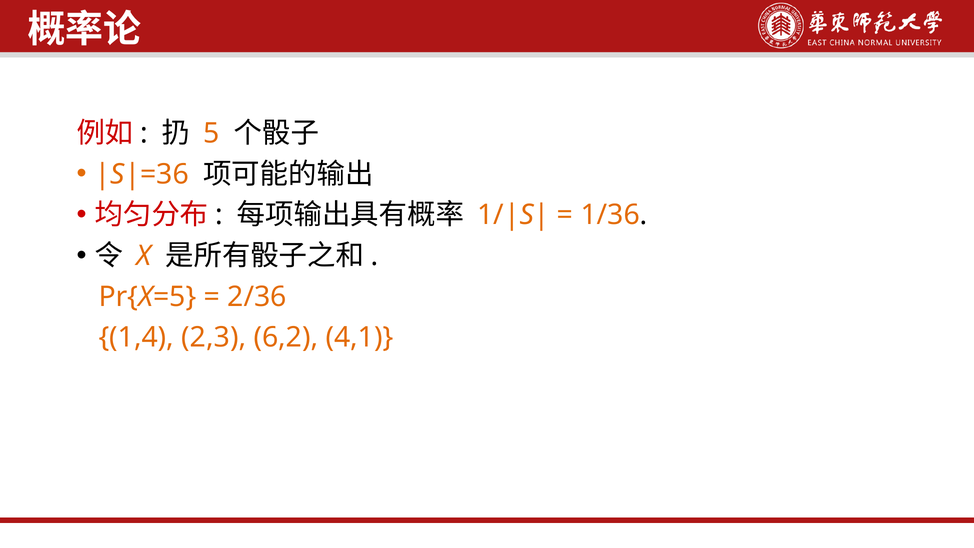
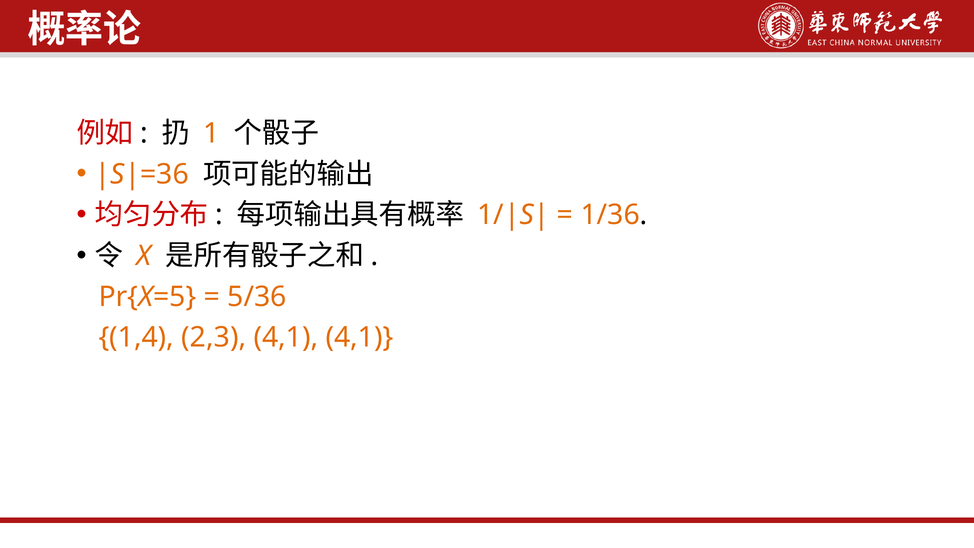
5: 5 -> 1 (211, 133)
2/36: 2/36 -> 5/36 (257, 297)
2,3 6,2: 6,2 -> 4,1 (286, 337)
